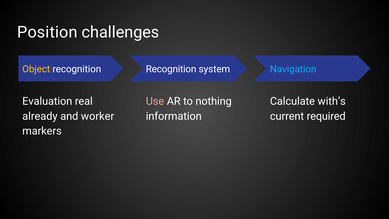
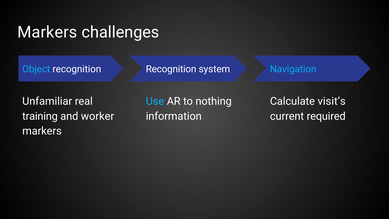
Position: Position -> Markers (47, 32)
Object colour: yellow -> light blue (36, 69)
Evaluation: Evaluation -> Unfamiliar (47, 101)
Use colour: pink -> light blue (155, 101)
with’s: with’s -> visit’s (332, 101)
already: already -> training (40, 116)
